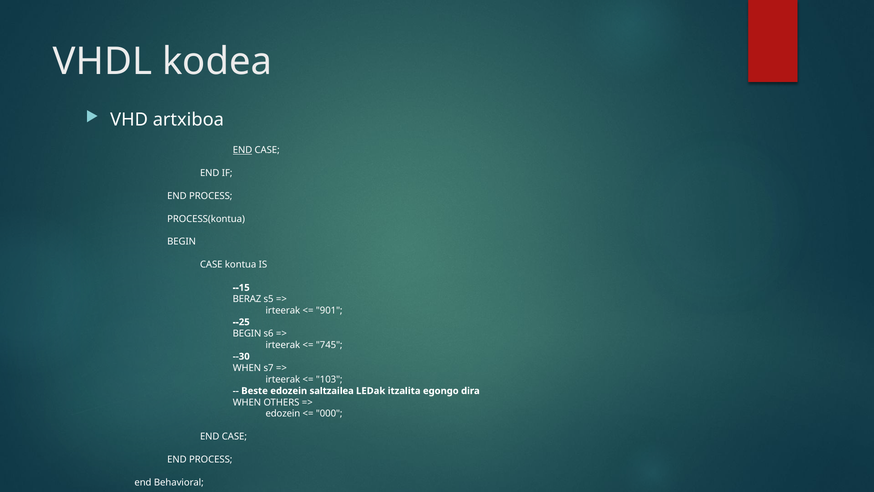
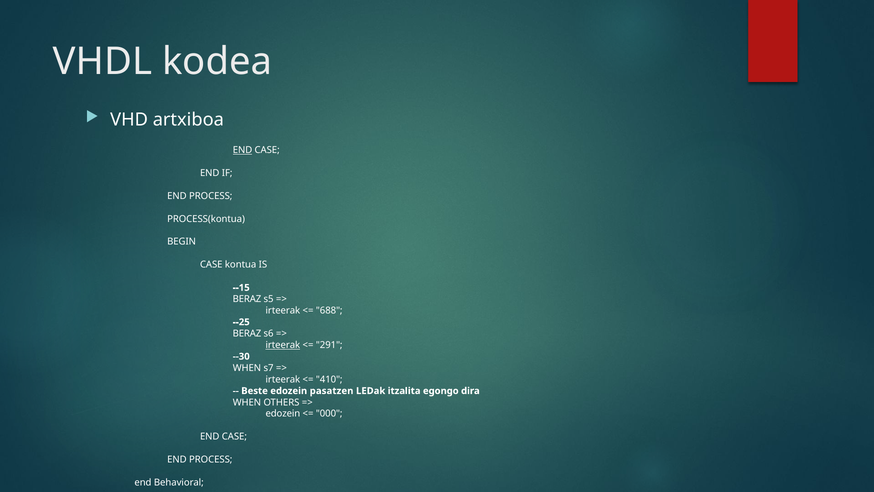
901: 901 -> 688 (329, 310)
BEGIN: BEGIN -> BERAZ (247, 333)
irteerak underline: none -> present (283, 345)
745: 745 -> 291 (329, 345)
103: 103 -> 410 (329, 379)
saltzailea: saltzailea -> pasatzen (332, 391)
